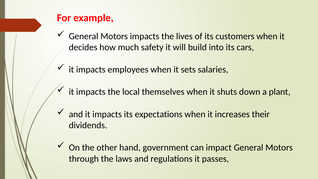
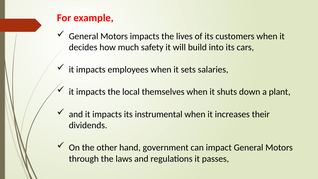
expectations: expectations -> instrumental (159, 114)
